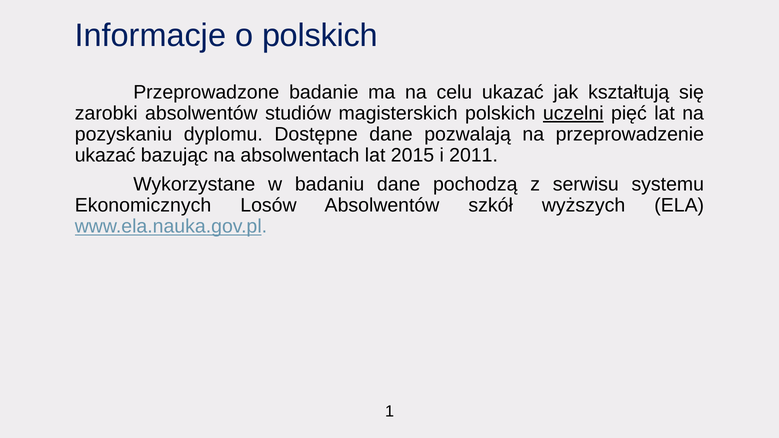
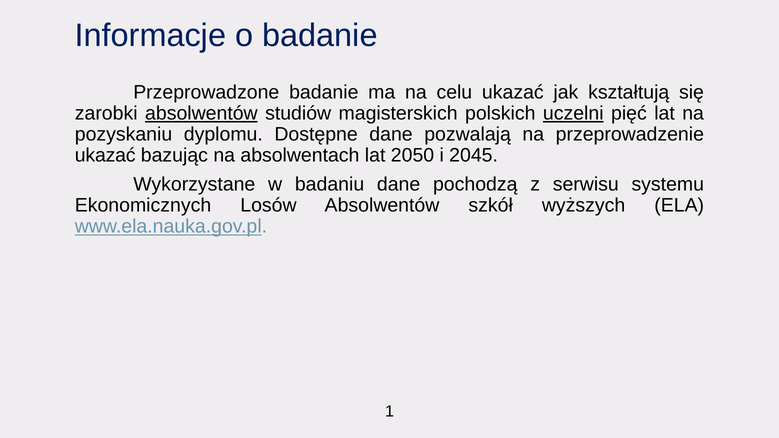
o polskich: polskich -> badanie (320, 36)
absolwentów underline: none -> present (201, 113)
2015: 2015 -> 2050 (412, 155)
2011: 2011 -> 2045 (474, 155)
